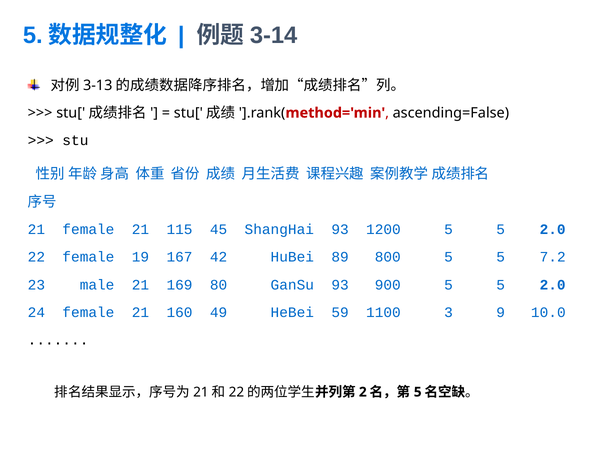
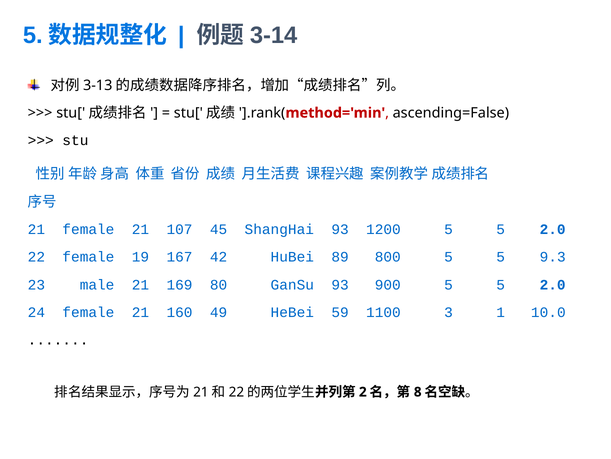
115: 115 -> 107 (180, 229)
7.2: 7.2 -> 9.3 (553, 257)
9: 9 -> 1 (501, 312)
5: 5 -> 8 (418, 391)
